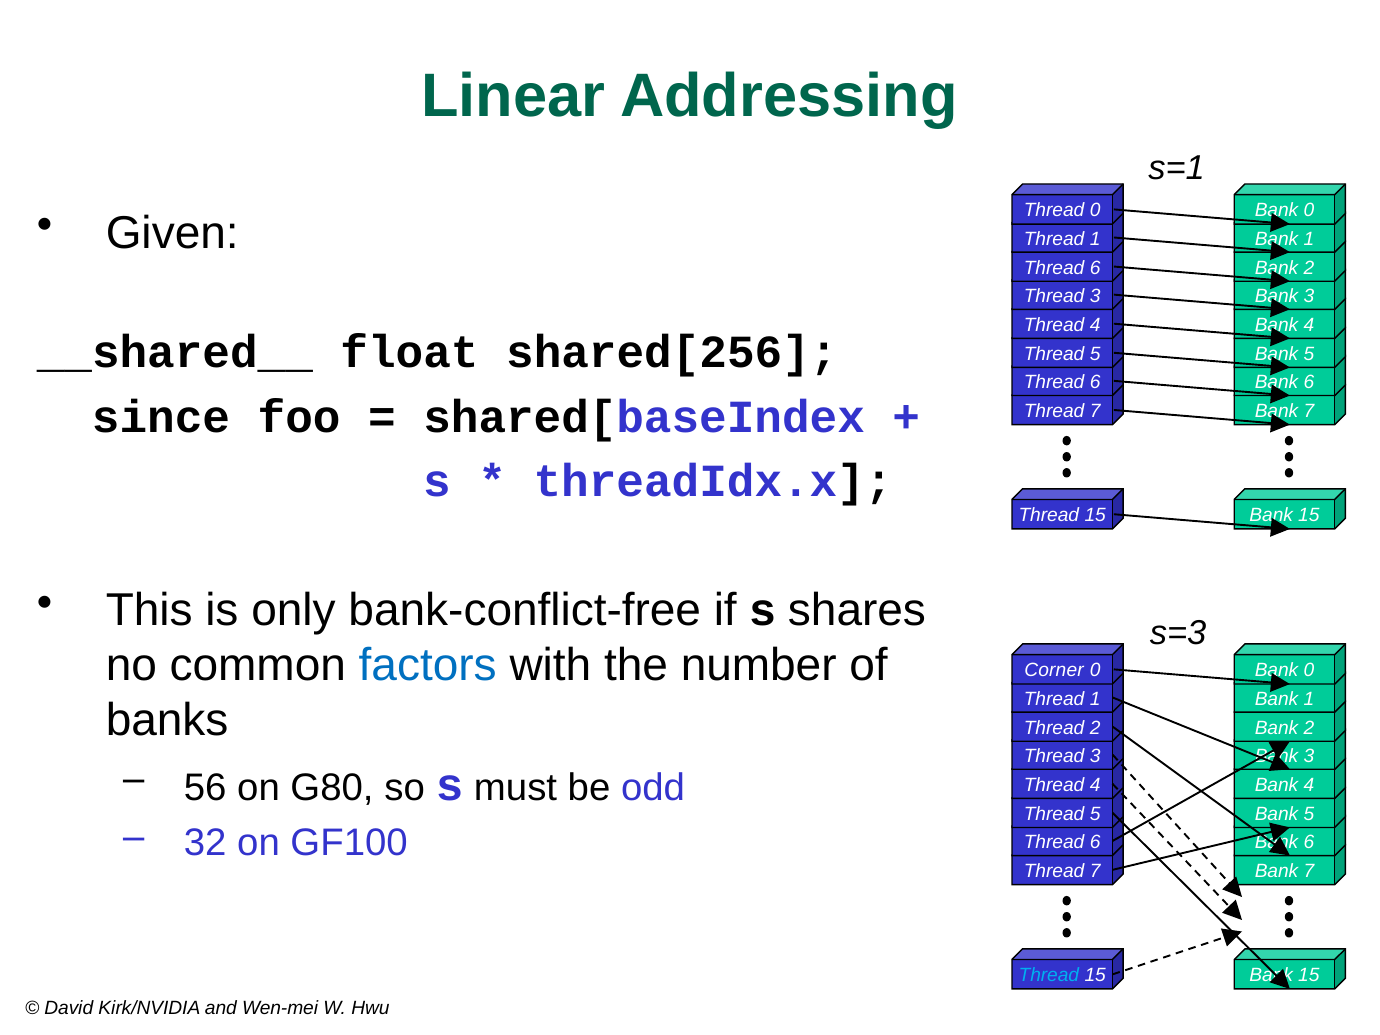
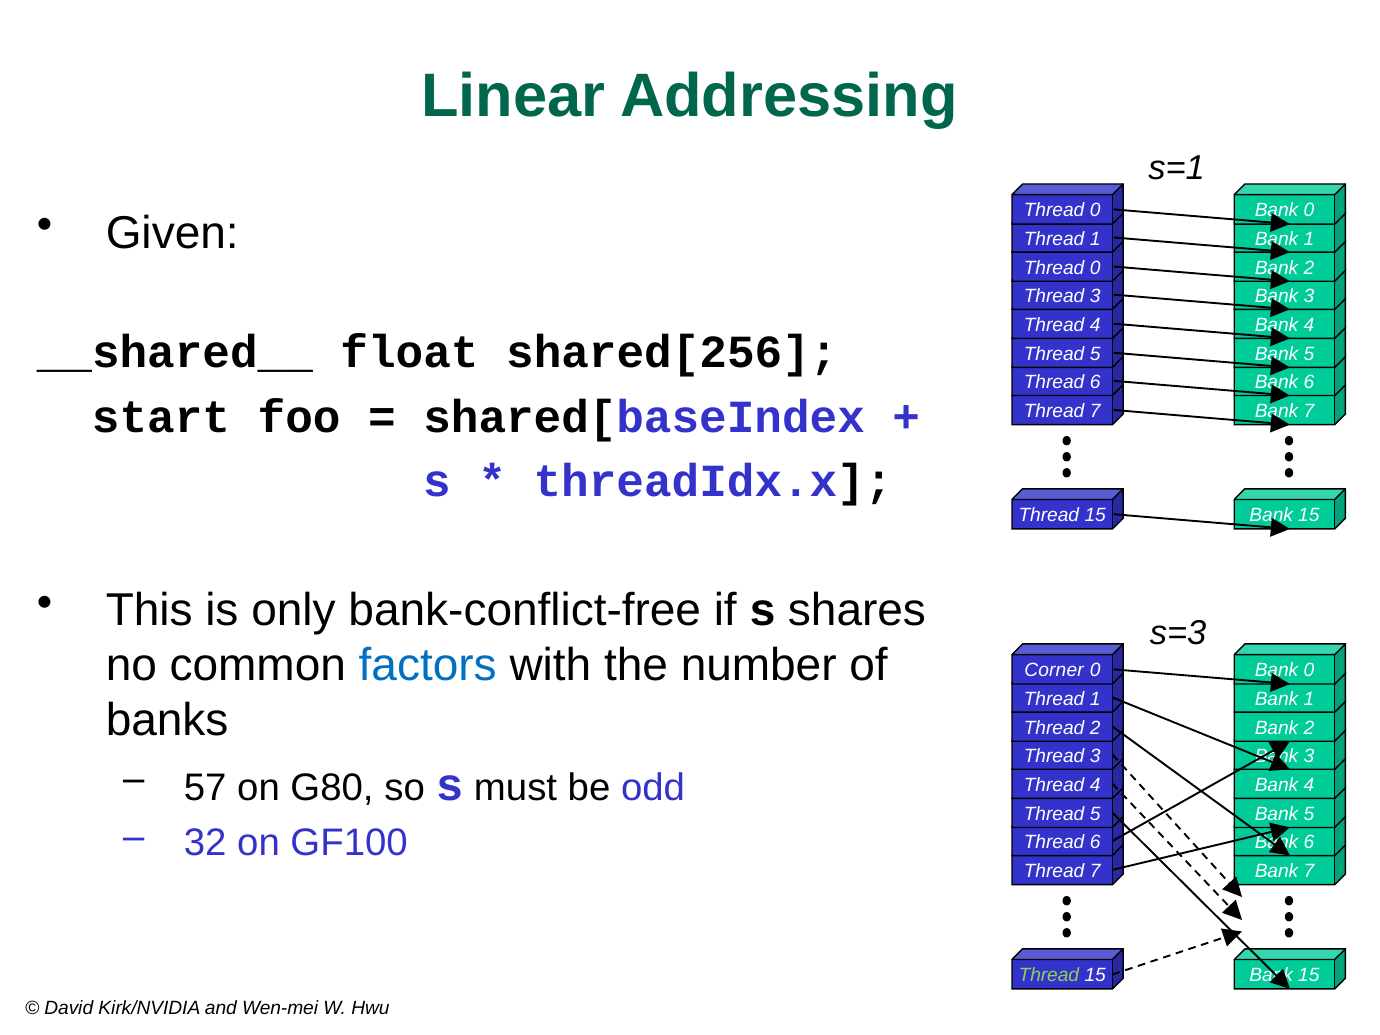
6: 6 -> 0 (1095, 268)
since: since -> start (161, 417)
56: 56 -> 57 (205, 788)
Thread colour: light blue -> light green (1049, 976)
